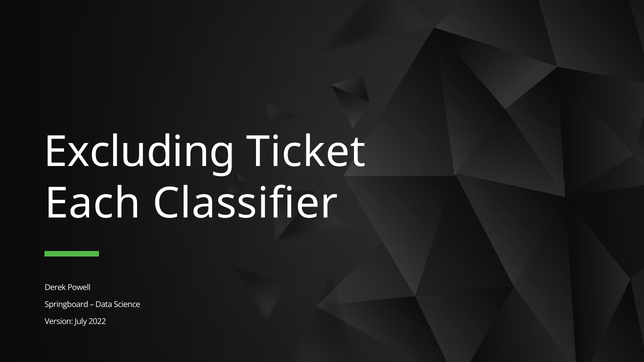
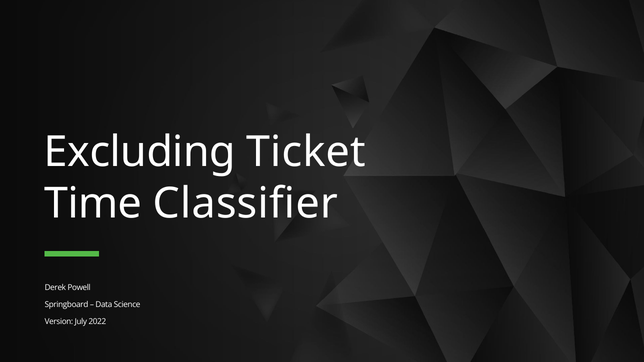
Each: Each -> Time (93, 204)
